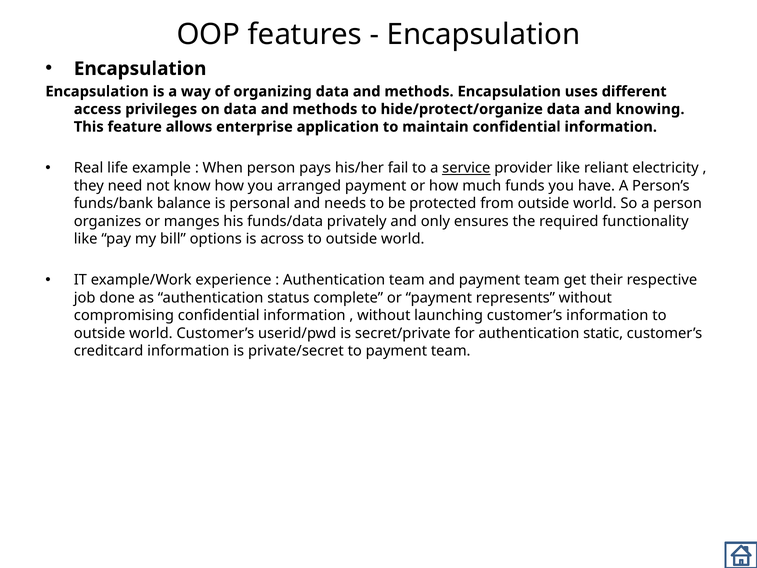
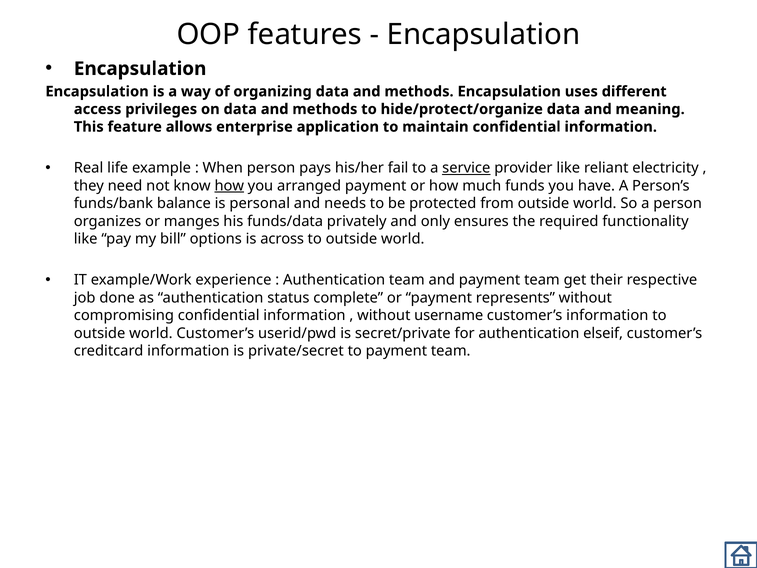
knowing: knowing -> meaning (650, 109)
how underline: none -> present (229, 186)
launching: launching -> username (449, 315)
static: static -> elseif (603, 333)
